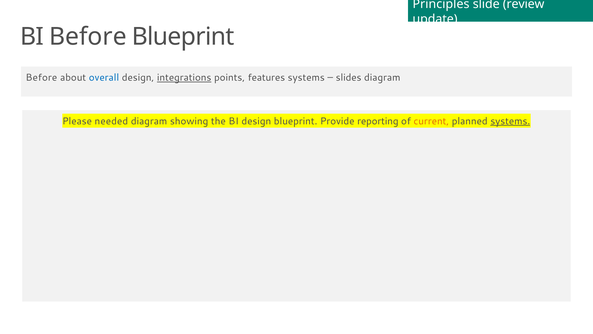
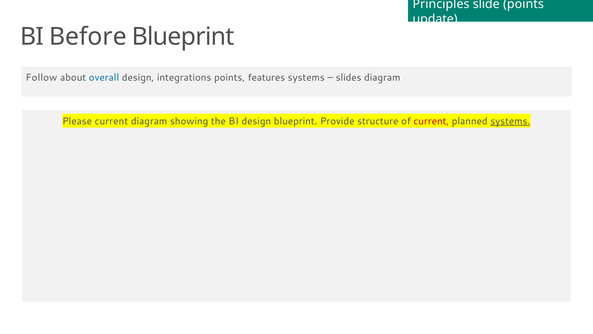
slide review: review -> points (524, 4)
Before: Before -> Follow (41, 78)
integrations underline: present -> none (184, 78)
Please needed: needed -> current (111, 121)
reporting: reporting -> structure (378, 121)
current colour: orange -> red (431, 121)
